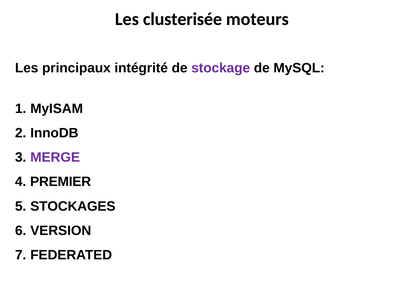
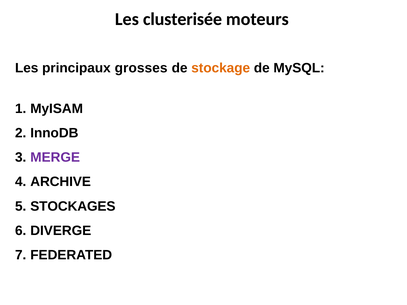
intégrité: intégrité -> grosses (141, 68)
stockage colour: purple -> orange (221, 68)
PREMIER: PREMIER -> ARCHIVE (61, 182)
VERSION: VERSION -> DIVERGE (61, 231)
